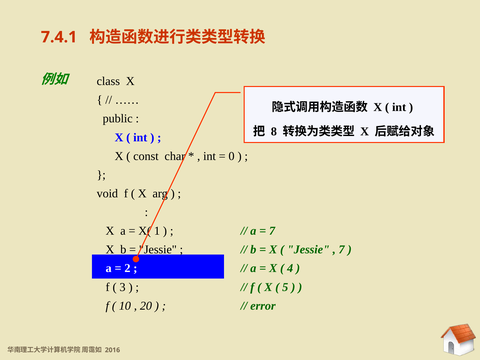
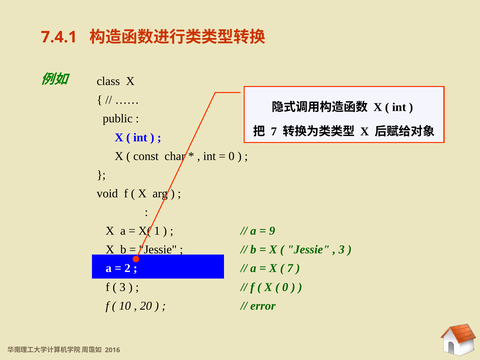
8: 8 -> 7 (274, 132)
7: 7 -> 9 (272, 231)
7: 7 -> 3 (342, 250)
4: 4 -> 7 (290, 268)
5: 5 -> 0 (285, 287)
